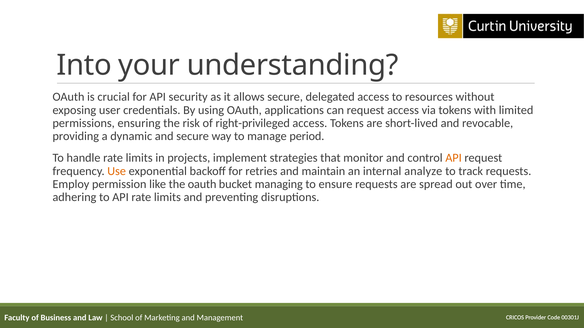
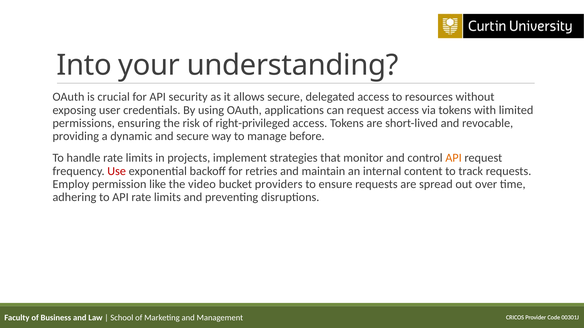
period: period -> before (307, 137)
Use colour: orange -> red (117, 171)
analyze: analyze -> content (423, 171)
the oauth: oauth -> video (202, 184)
managing: managing -> providers (279, 184)
